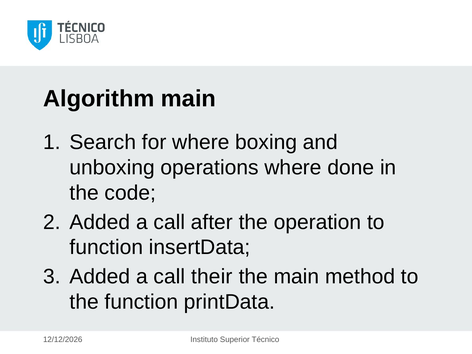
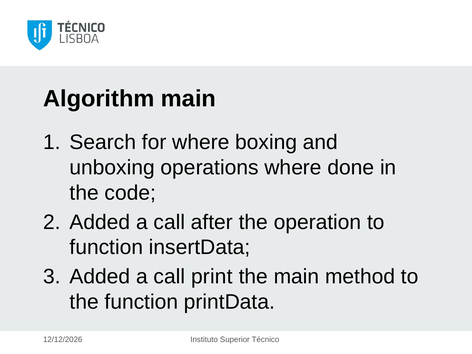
their: their -> print (212, 277)
